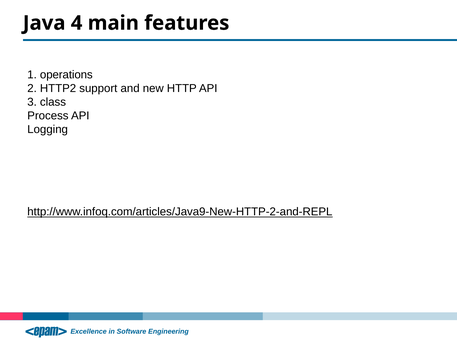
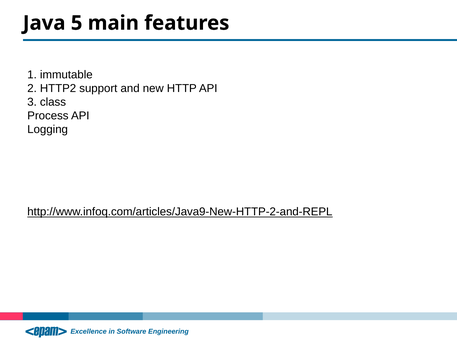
4: 4 -> 5 (77, 23)
operations: operations -> immutable (66, 75)
